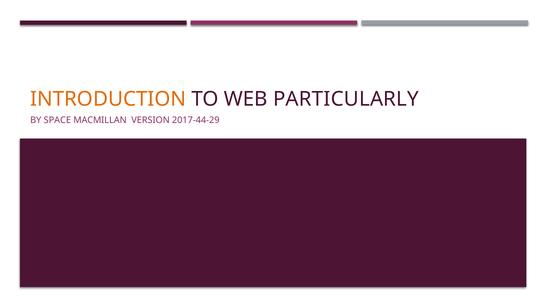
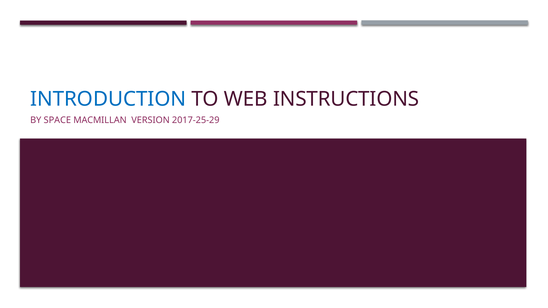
INTRODUCTION colour: orange -> blue (108, 99)
PARTICULARLY: PARTICULARLY -> INSTRUCTIONS (346, 99)
2017-44-29: 2017-44-29 -> 2017-25-29 (196, 120)
